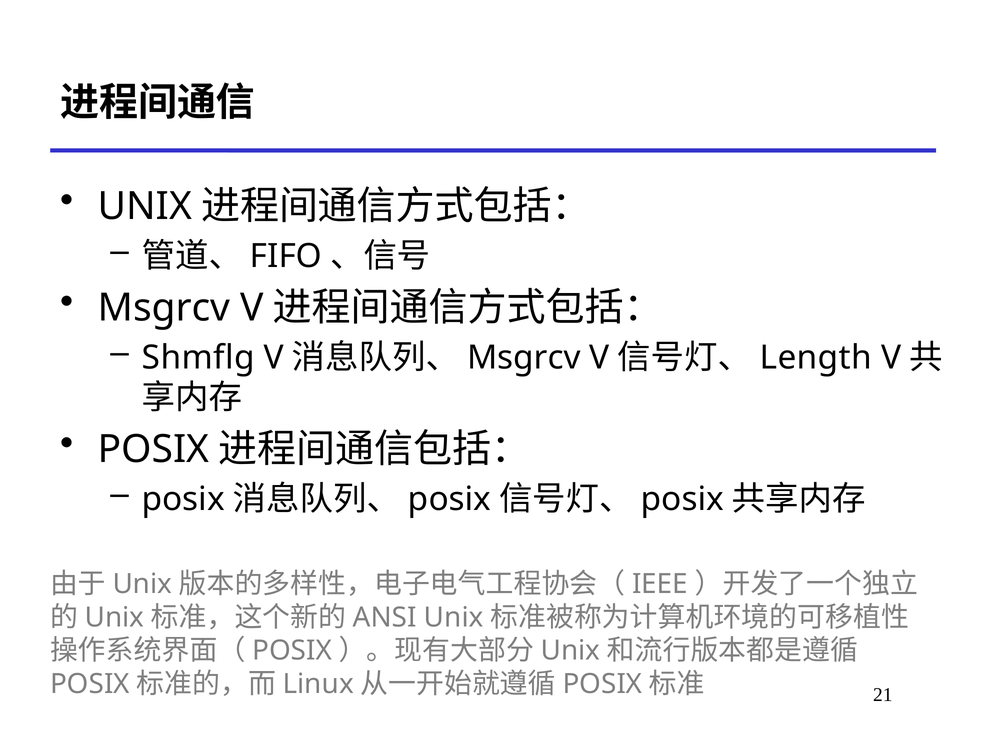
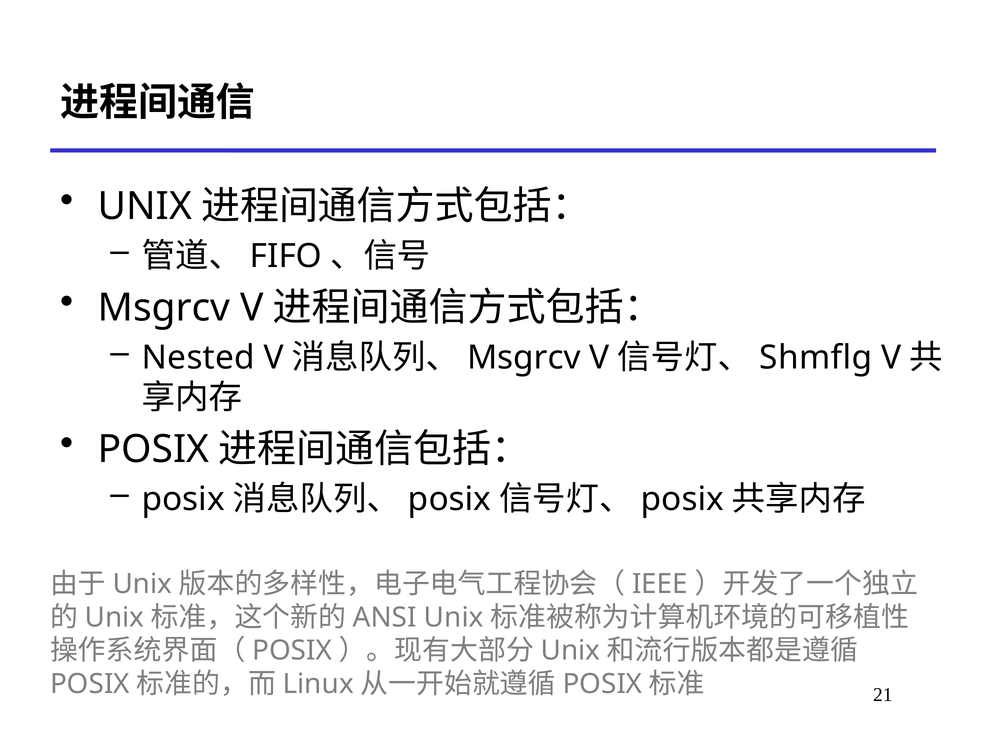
Shmflg: Shmflg -> Nested (198, 358)
Length: Length -> Shmflg (816, 358)
